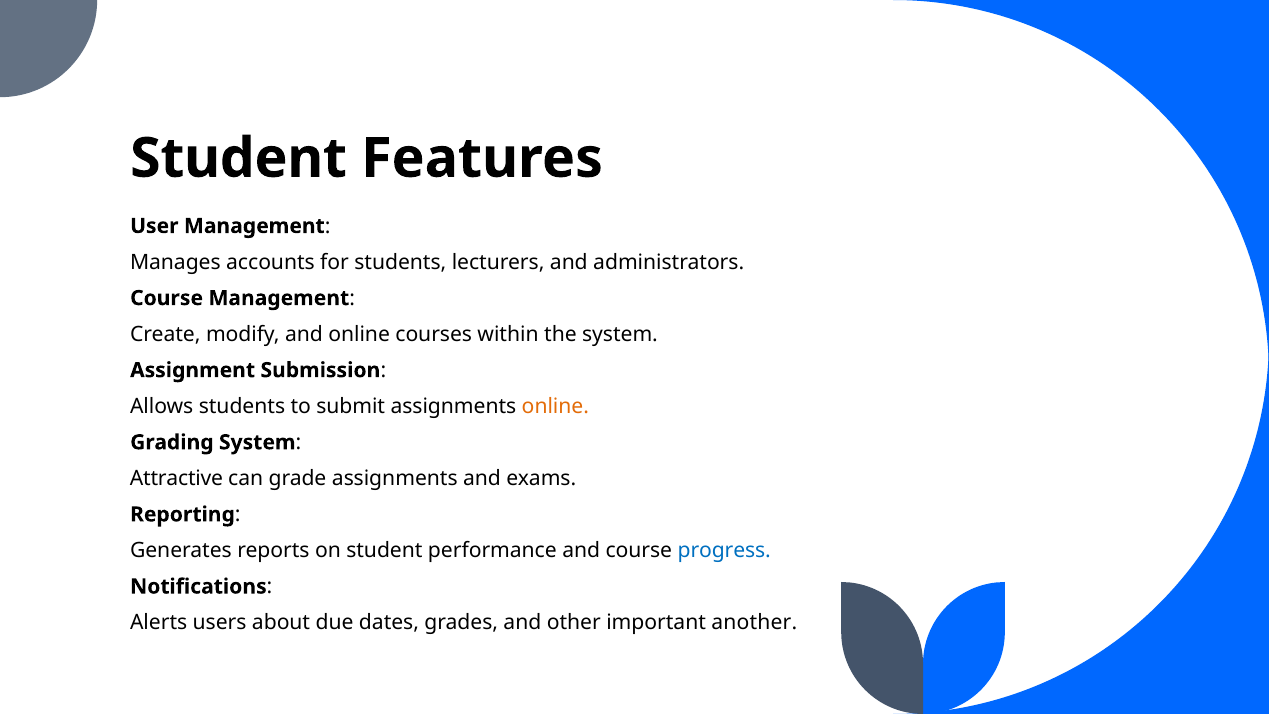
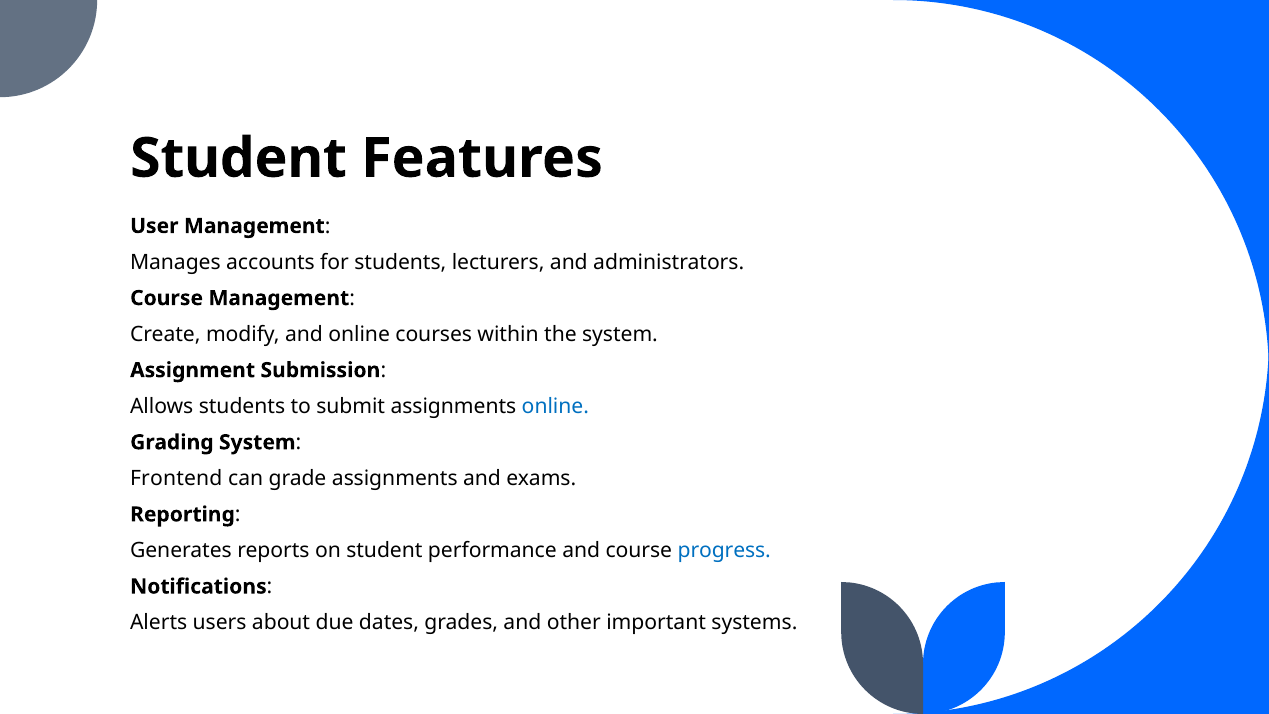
online colour: orange -> blue (555, 406)
Attractive: Attractive -> Frontend (176, 478)
another: another -> systems (754, 622)
